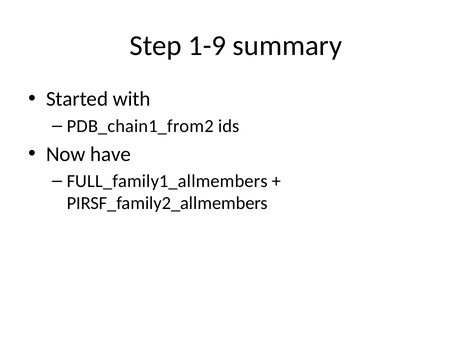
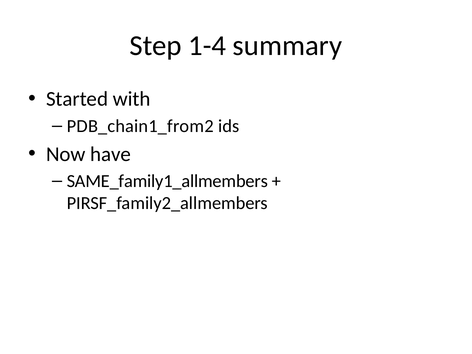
1-9: 1-9 -> 1-4 (207, 46)
FULL_family1_allmembers: FULL_family1_allmembers -> SAME_family1_allmembers (167, 181)
